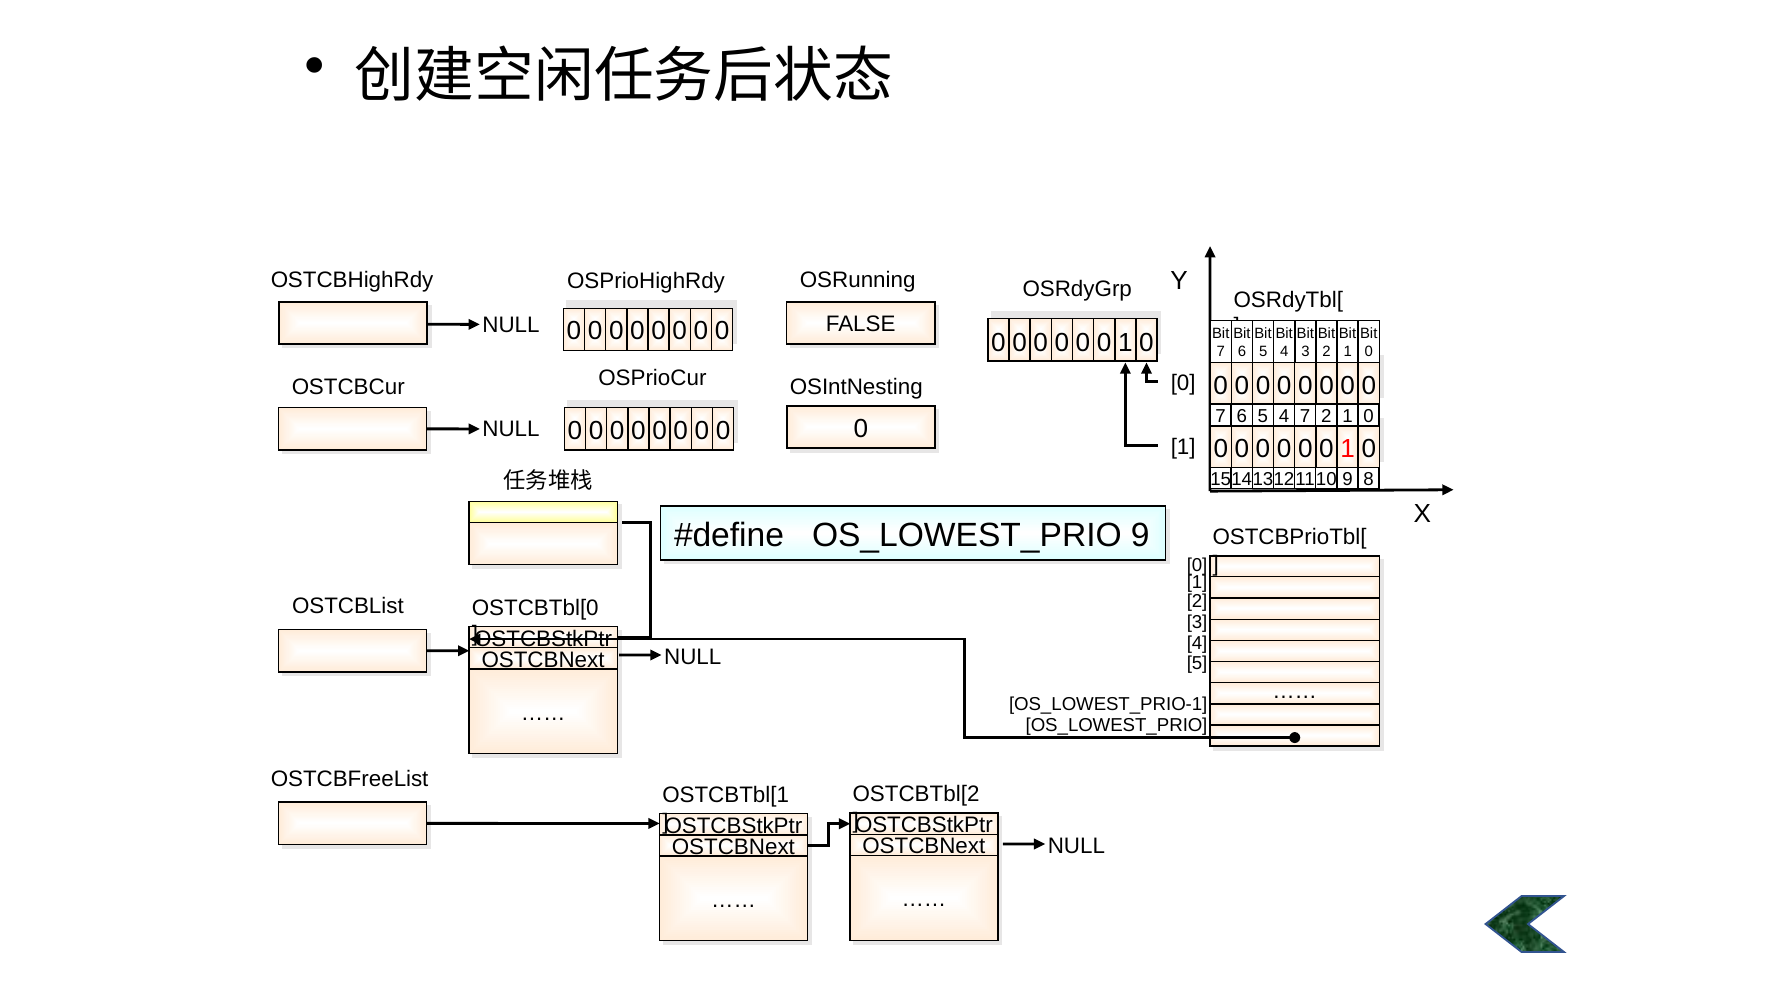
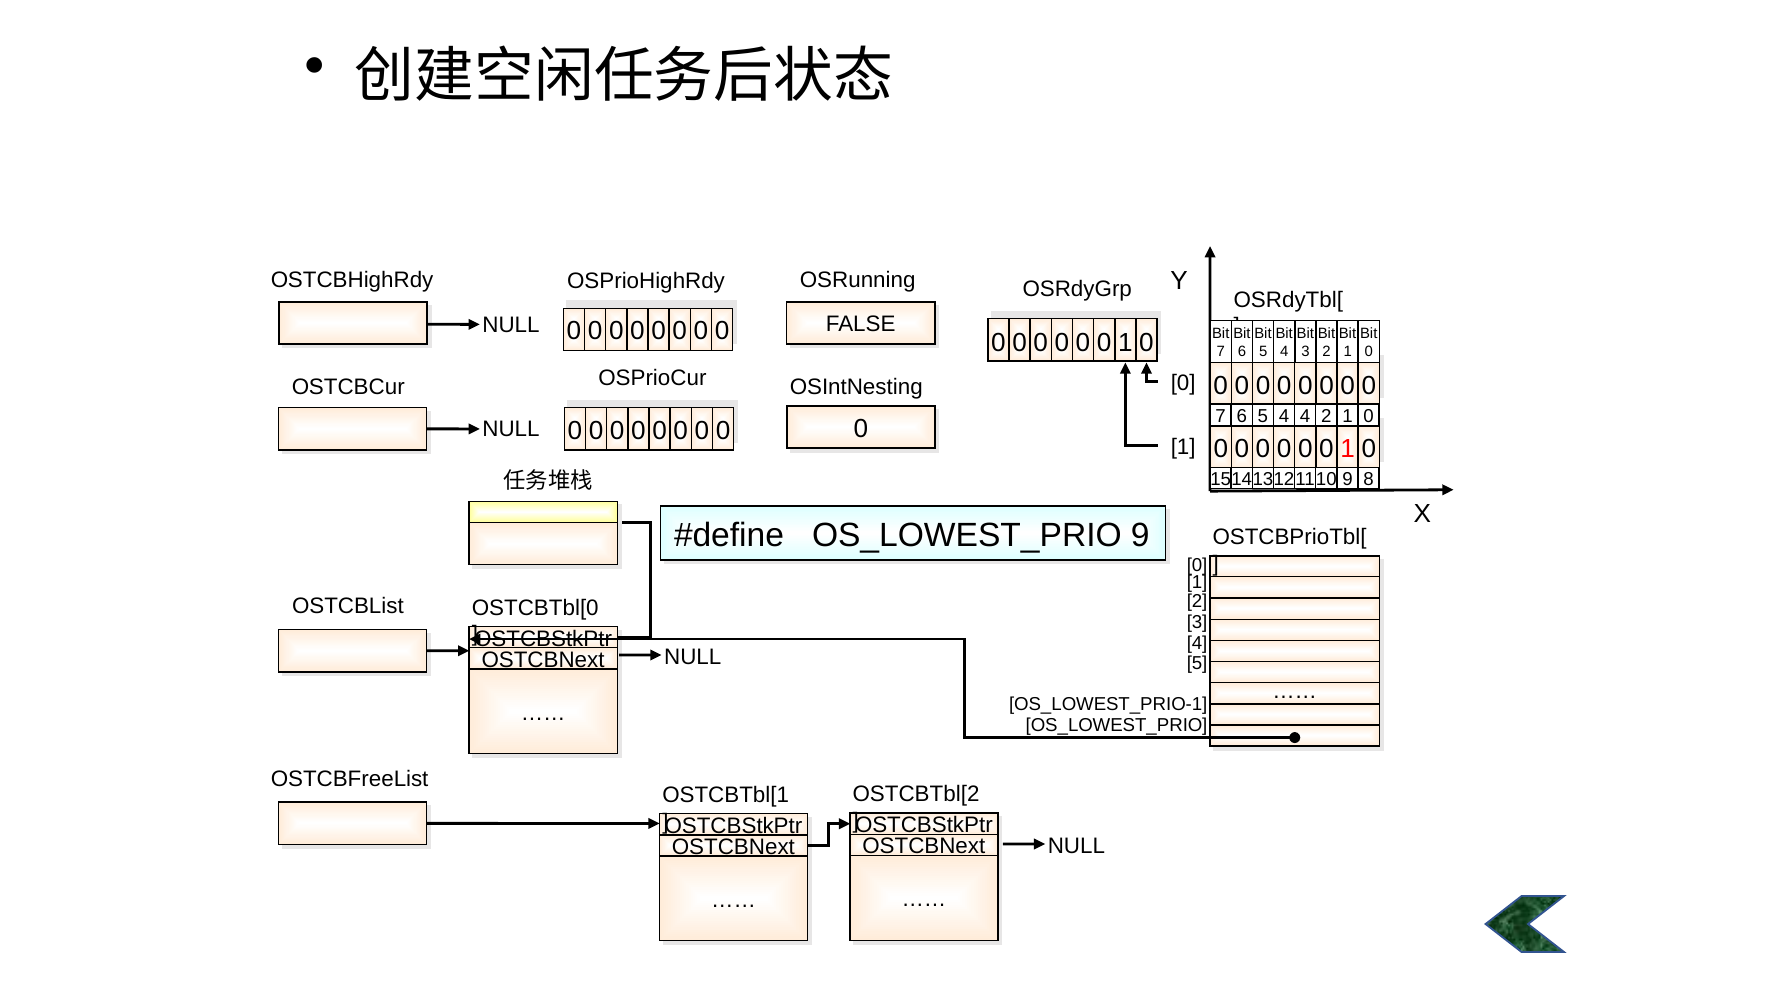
4 7: 7 -> 4 (1305, 416)
